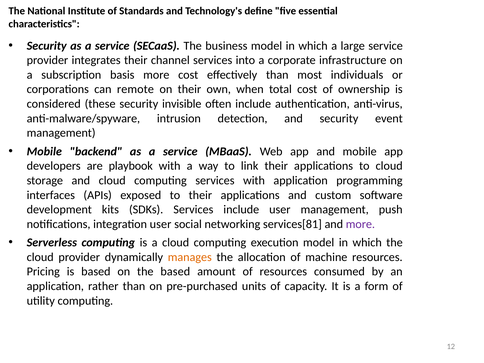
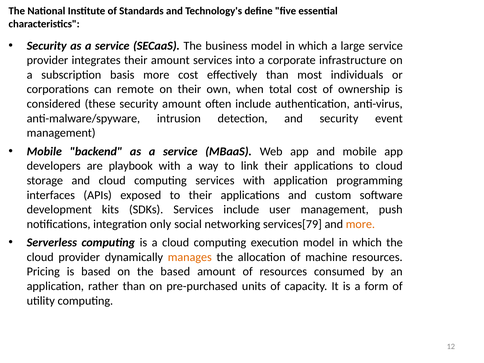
their channel: channel -> amount (170, 60)
security invisible: invisible -> amount (182, 104)
integration user: user -> only (161, 224)
services[81: services[81 -> services[79 (292, 224)
more colour: purple -> orange (360, 224)
